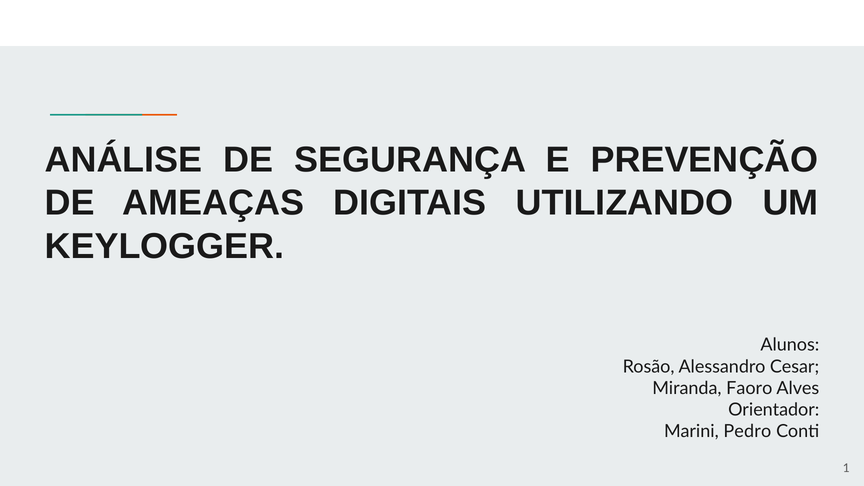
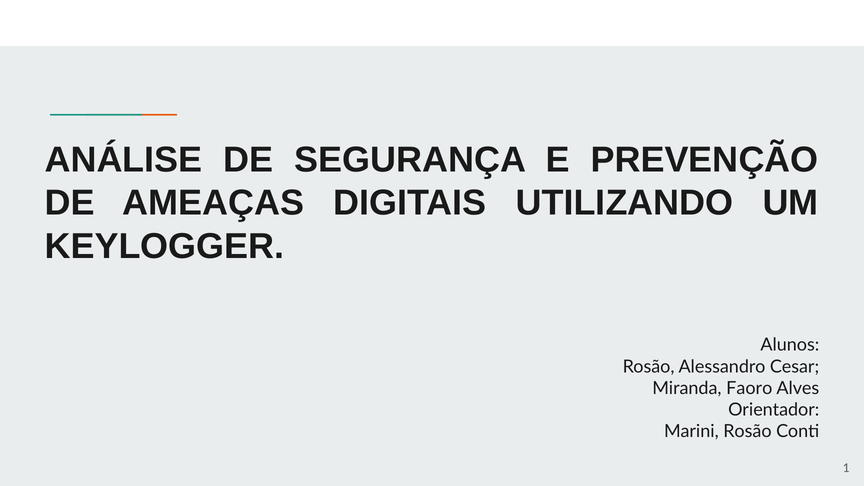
Marini Pedro: Pedro -> Rosão (747, 431)
